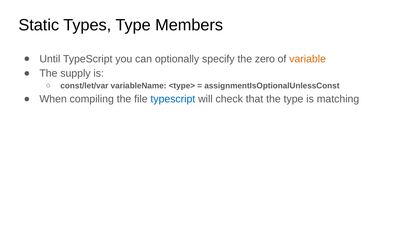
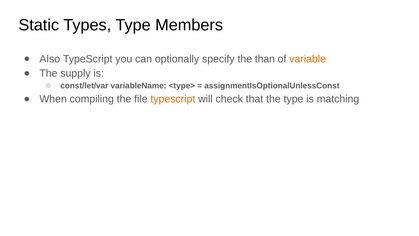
Until: Until -> Also (50, 59)
zero: zero -> than (265, 59)
typescript colour: blue -> orange (173, 99)
